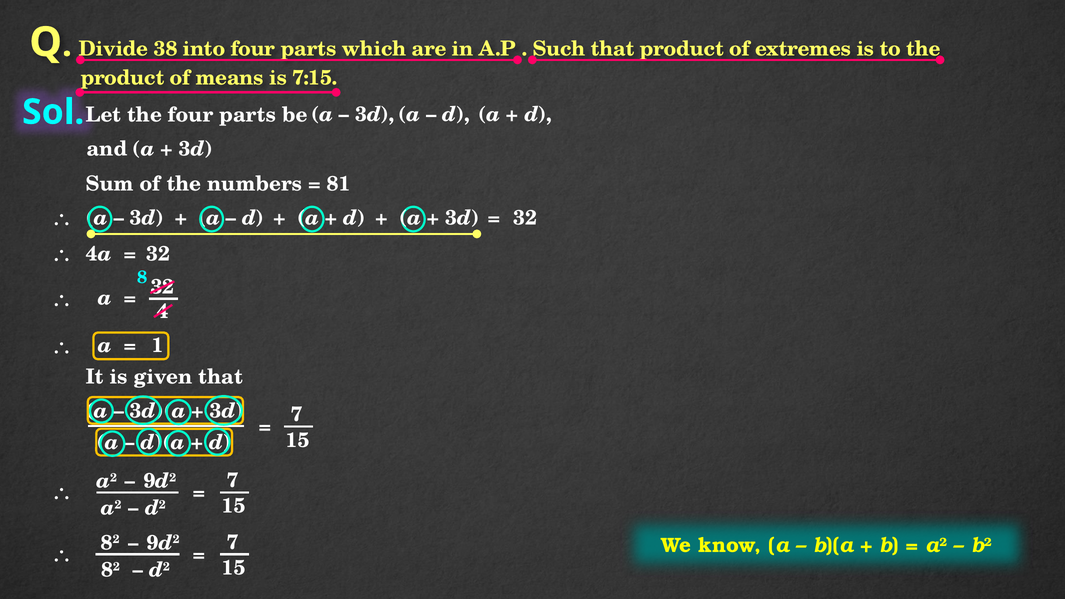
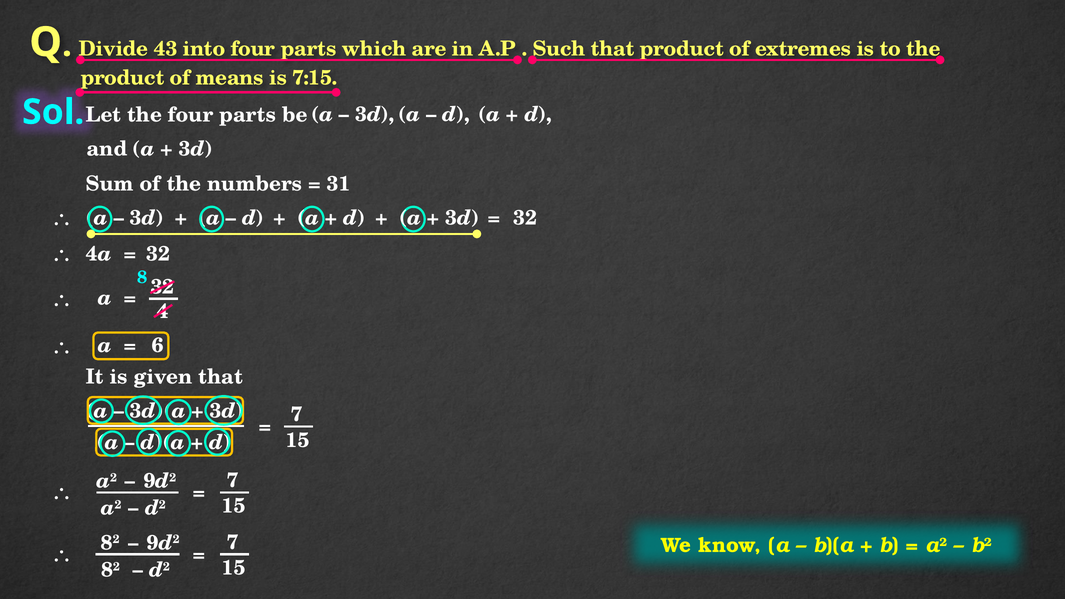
38: 38 -> 43 (166, 49)
81: 81 -> 31 (339, 184)
1: 1 -> 6 (158, 345)
